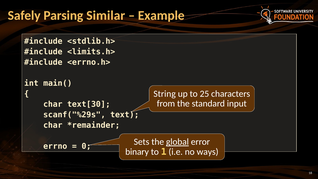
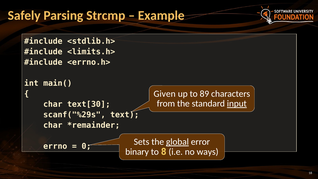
Similar: Similar -> Strcmp (106, 15)
String: String -> Given (165, 94)
25: 25 -> 89 (204, 94)
input underline: none -> present (237, 104)
1: 1 -> 8 (164, 152)
